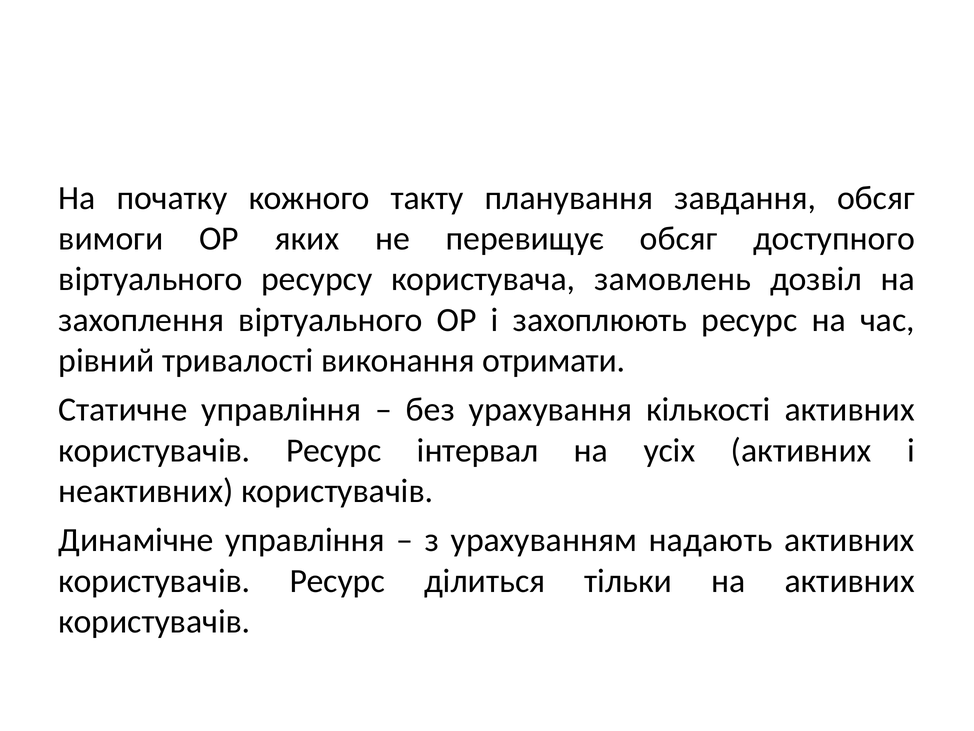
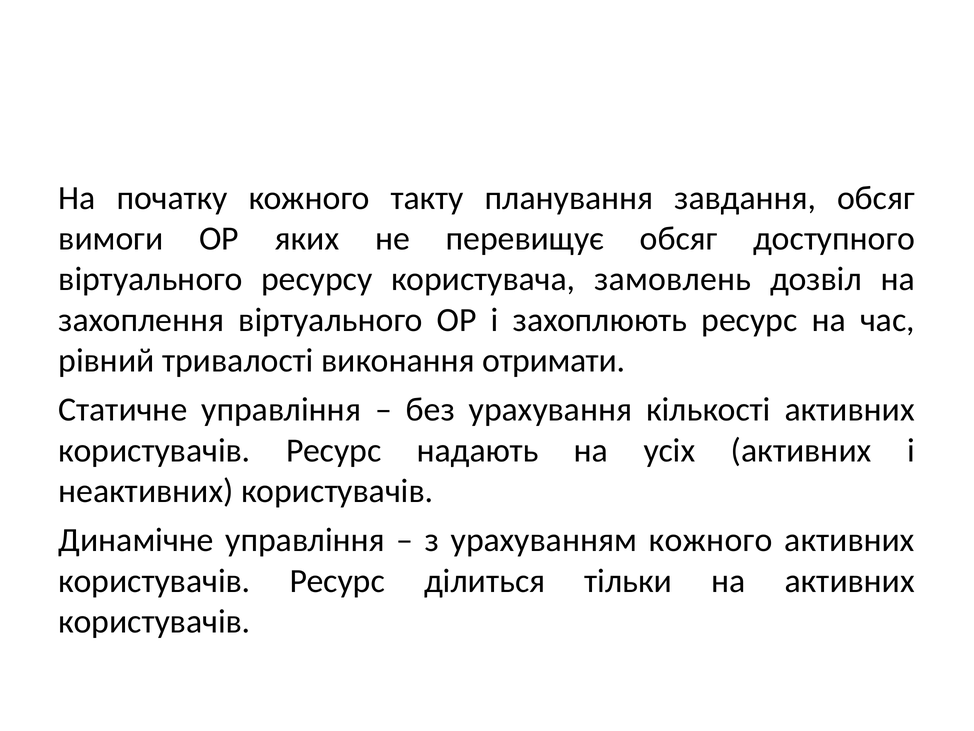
інтервал: інтервал -> надають (478, 450)
урахуванням надають: надають -> кожного (711, 540)
